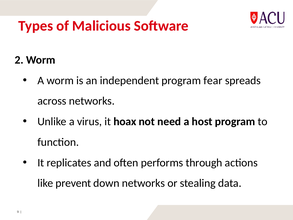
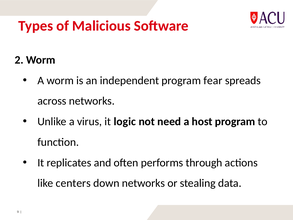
hoax: hoax -> logic (125, 121)
prevent: prevent -> centers (73, 183)
